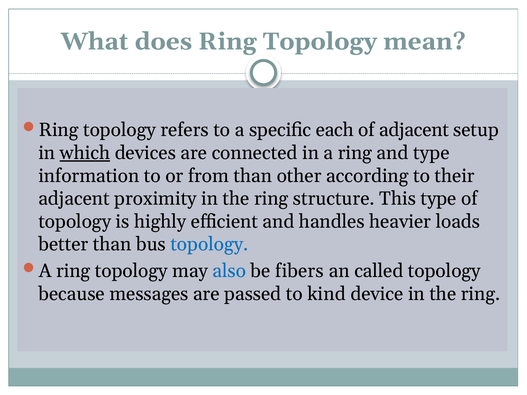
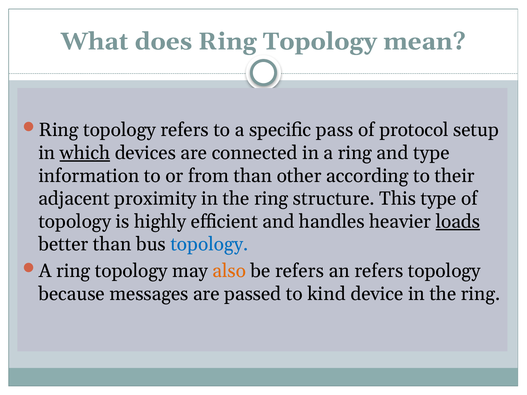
each: each -> pass (335, 130)
of adjacent: adjacent -> protocol (414, 130)
loads underline: none -> present (458, 222)
also colour: blue -> orange (229, 271)
be fibers: fibers -> refers (300, 271)
an called: called -> refers (379, 271)
